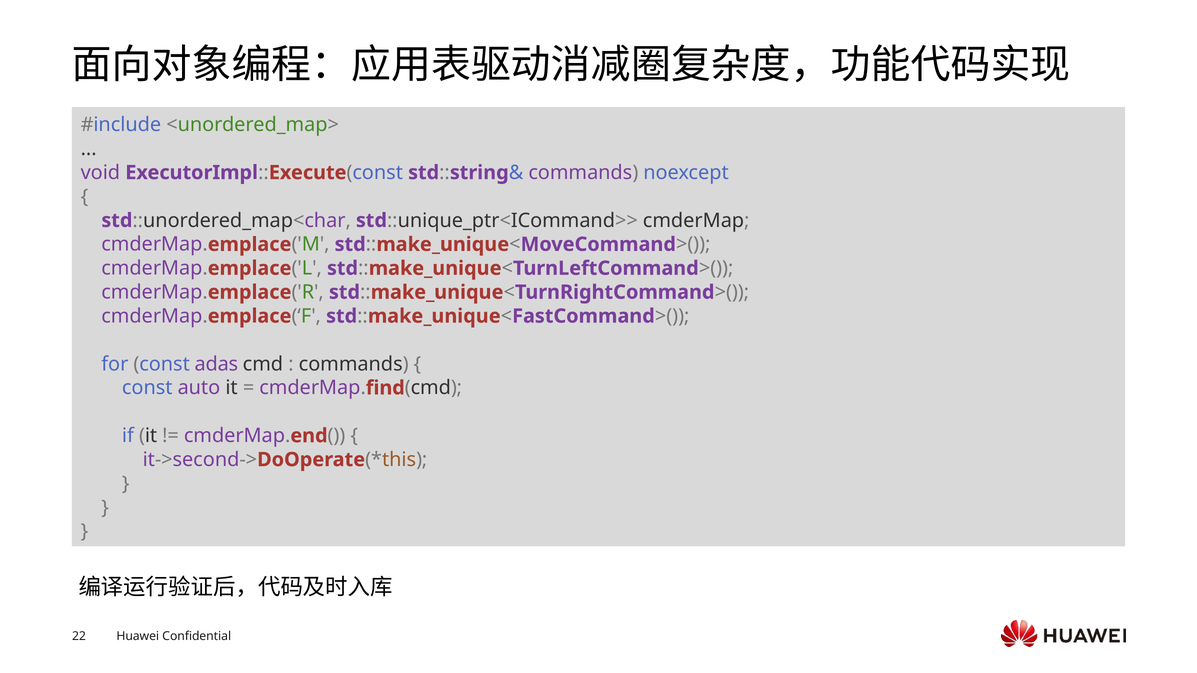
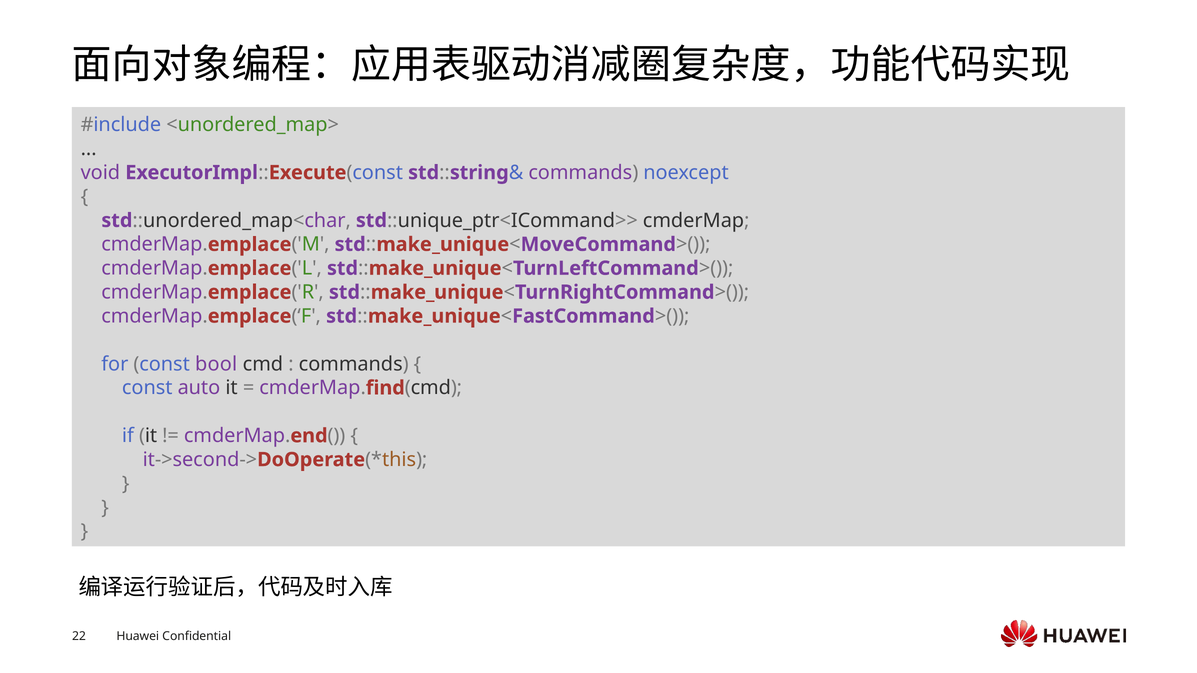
adas: adas -> bool (216, 364)
